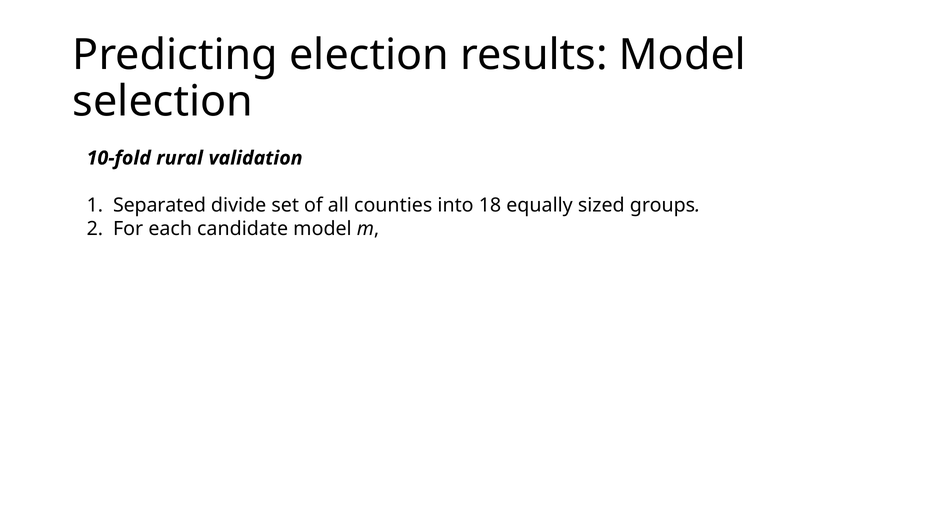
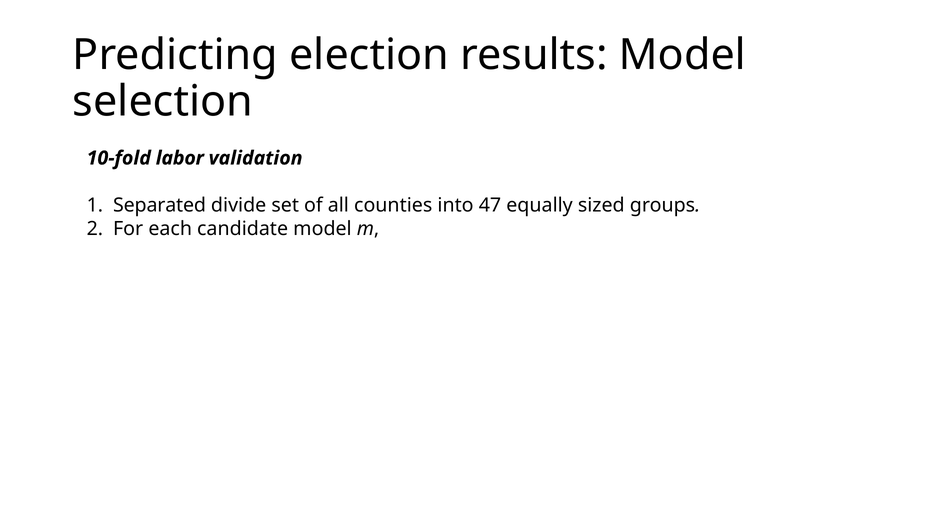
rural: rural -> labor (180, 158)
18: 18 -> 47 (490, 205)
